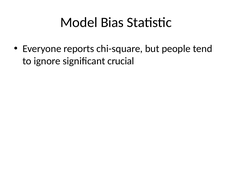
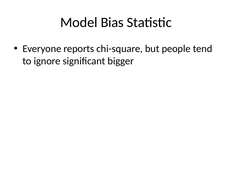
crucial: crucial -> bigger (121, 61)
